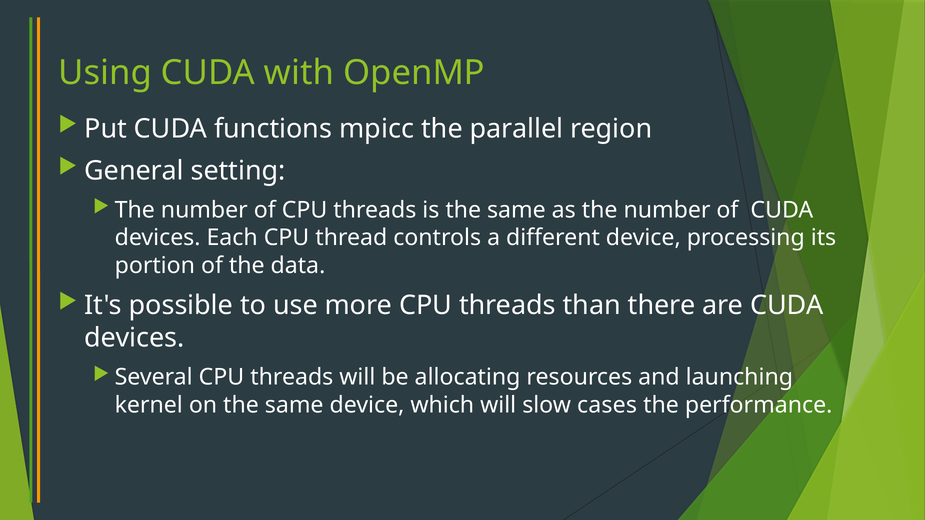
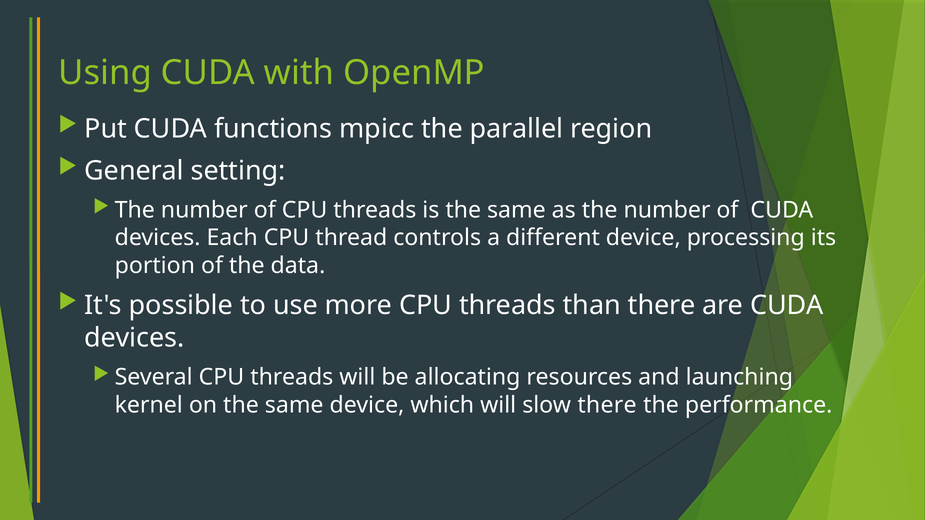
slow cases: cases -> there (607, 405)
